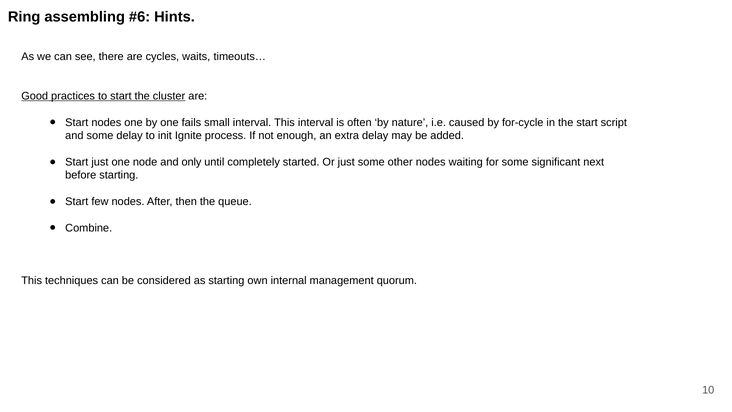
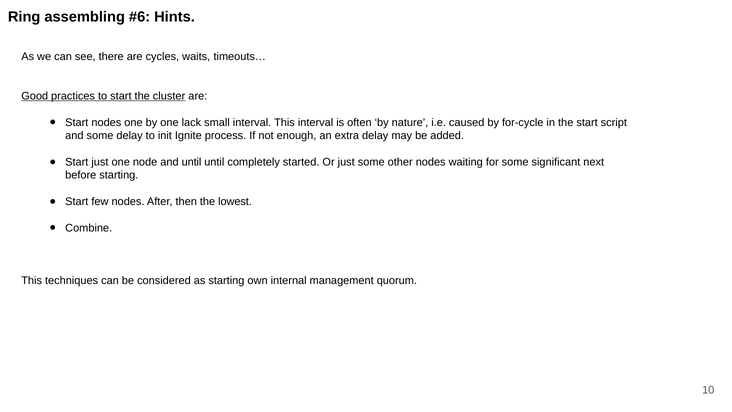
fails: fails -> lack (191, 122)
and only: only -> until (191, 162)
queue: queue -> lowest (235, 201)
